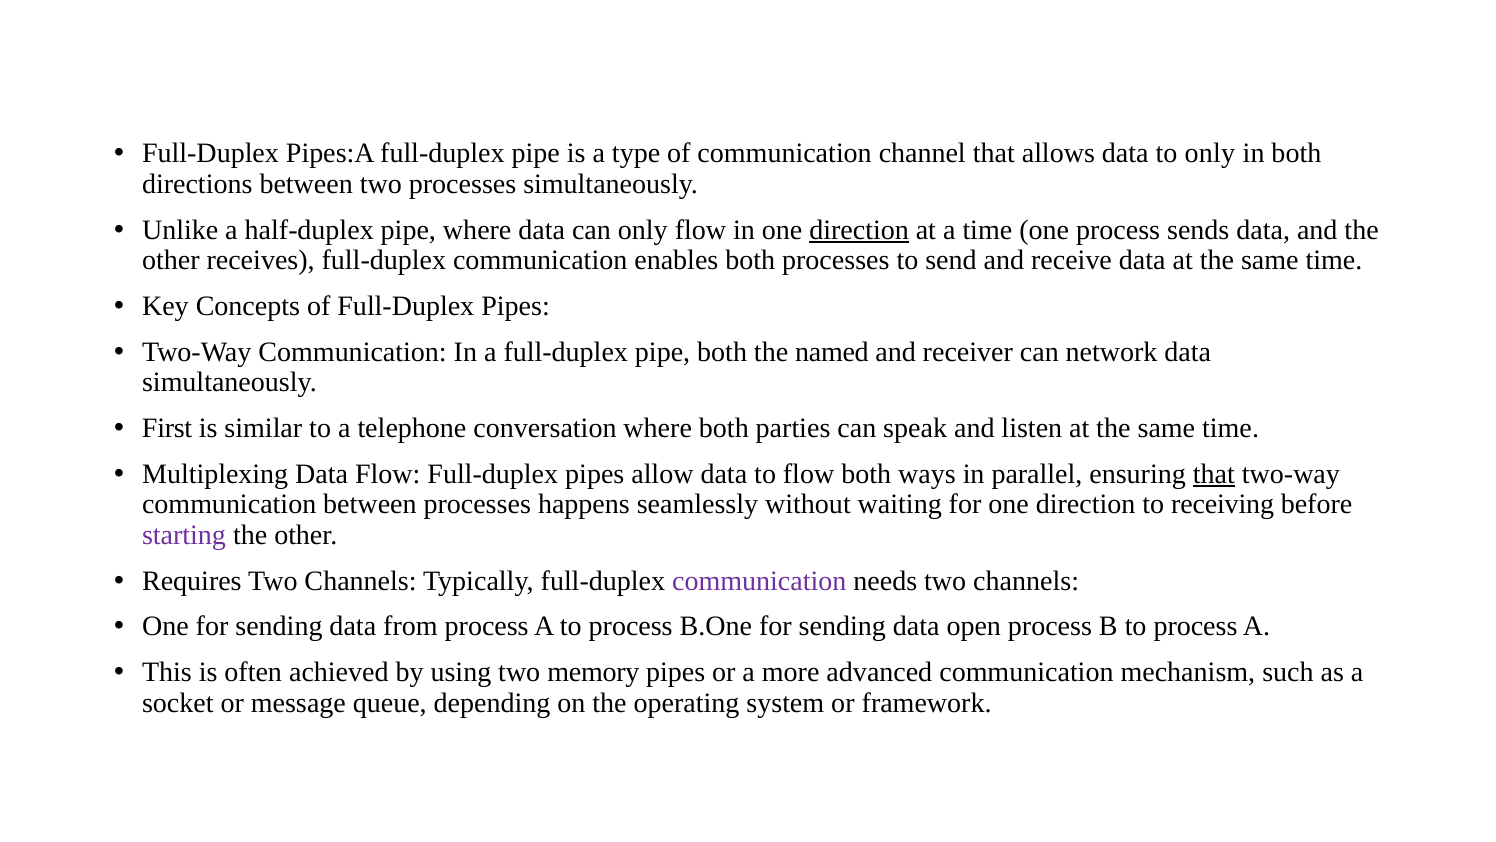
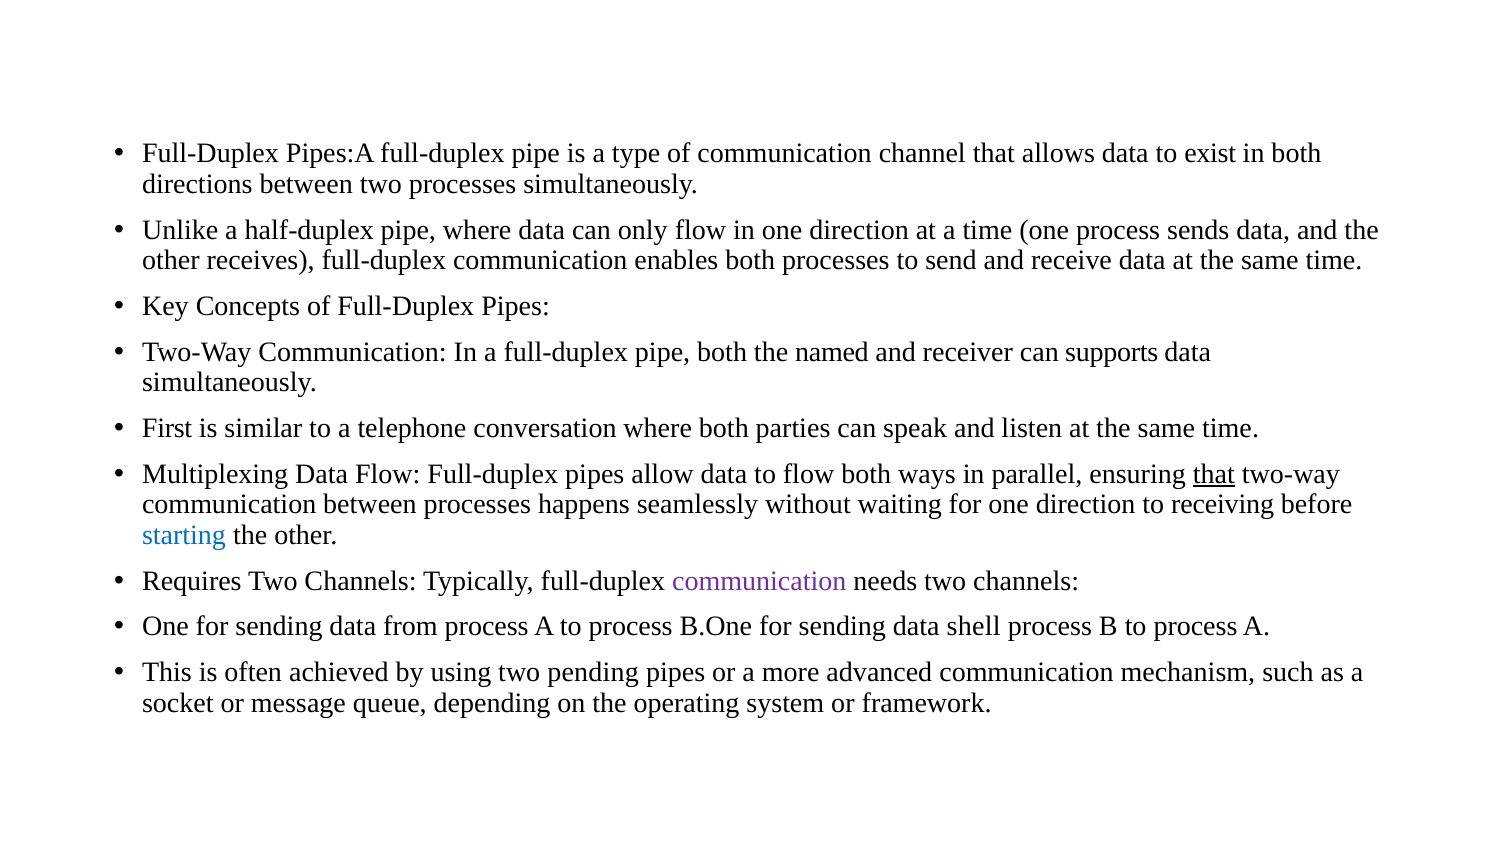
to only: only -> exist (1210, 154)
direction underline: present -> none (859, 230)
network: network -> supports (1112, 352)
starting colour: purple -> blue (184, 535)
open: open -> shell (974, 626)
memory: memory -> pending (593, 672)
